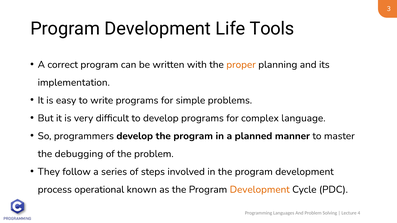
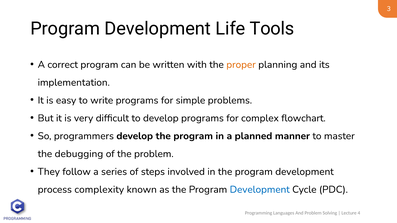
language: language -> flowchart (303, 118)
operational: operational -> complexity (99, 190)
Development colour: orange -> blue (260, 190)
